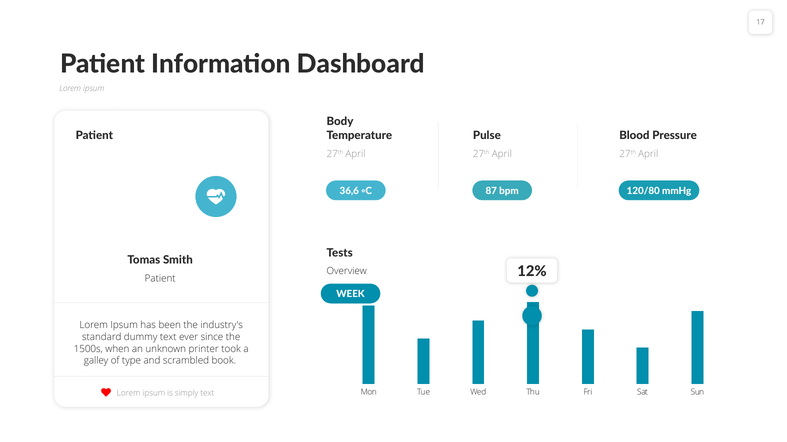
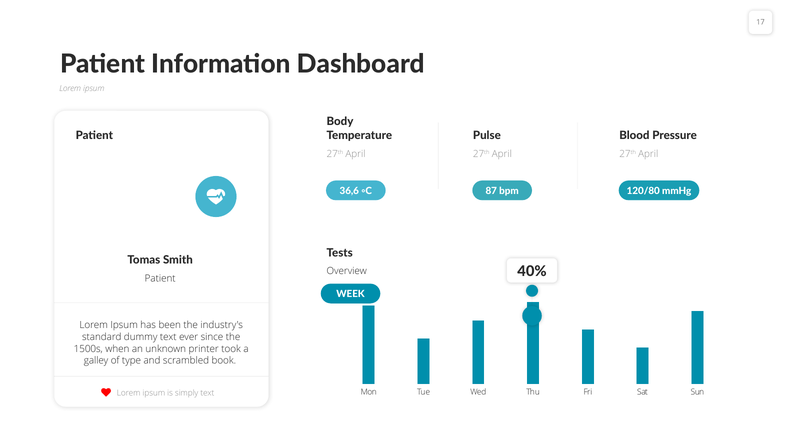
12%: 12% -> 40% (532, 272)
